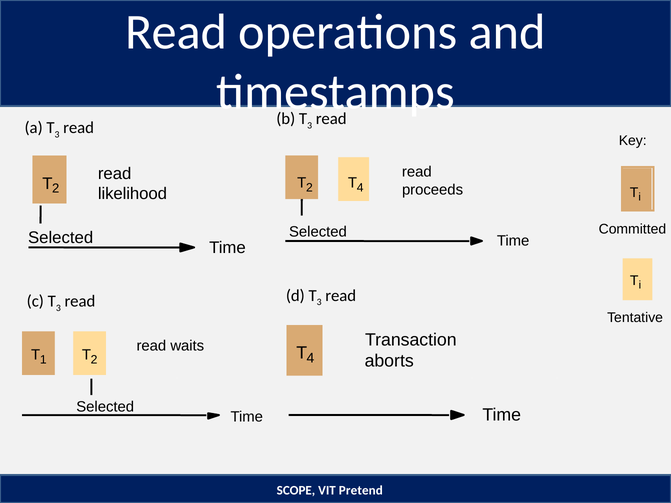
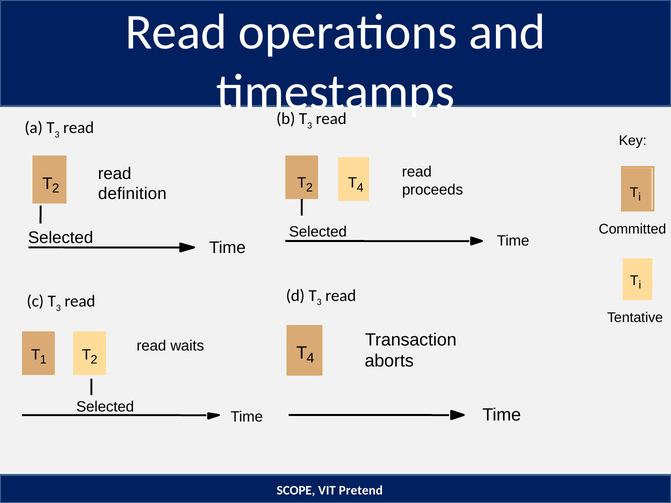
likelihood: likelihood -> definition (132, 194)
